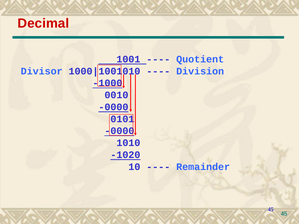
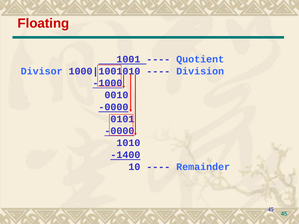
Decimal: Decimal -> Floating (43, 23)
-1020: -1020 -> -1400 (125, 155)
